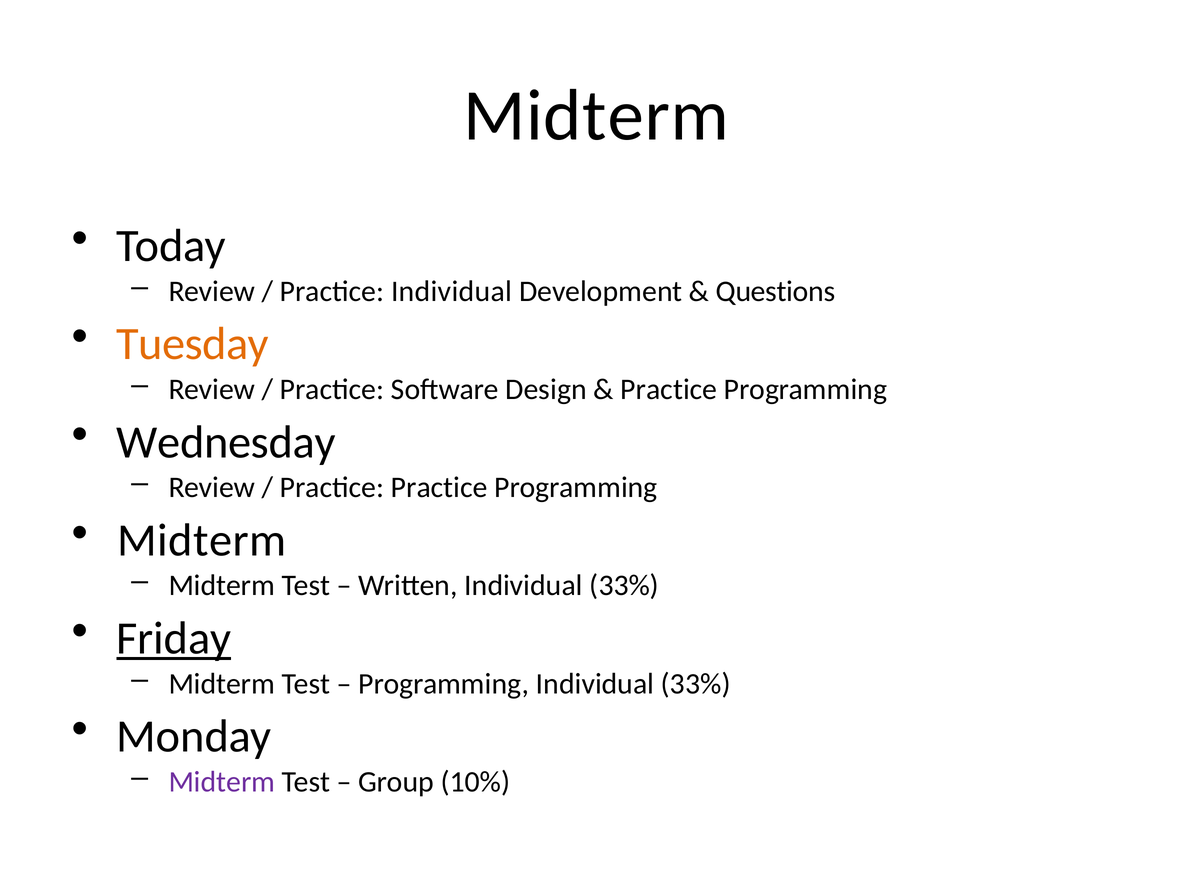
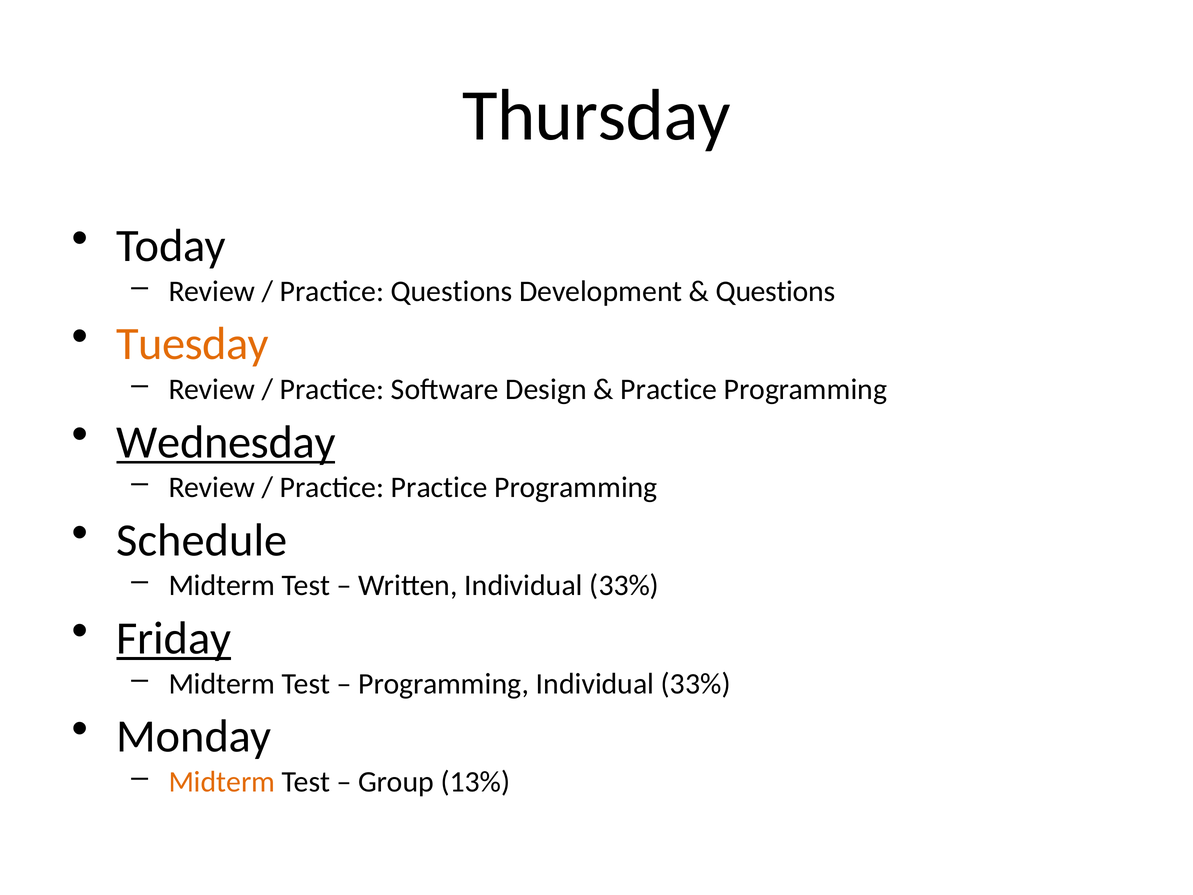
Midterm: Midterm -> Thursday (597, 115)
Practice Individual: Individual -> Questions (452, 291)
Wednesday underline: none -> present (226, 442)
Midterm: Midterm -> Schedule (202, 540)
Midterm colour: purple -> orange (222, 782)
10%: 10% -> 13% (475, 782)
